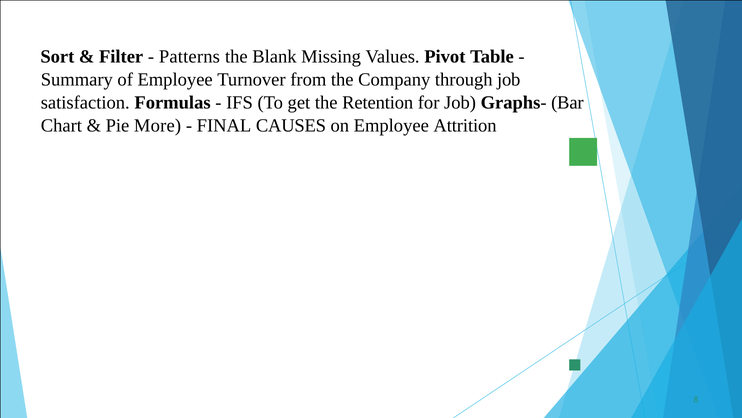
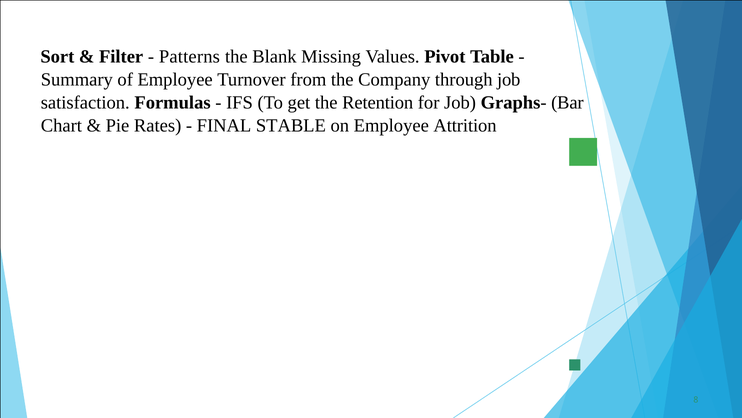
More: More -> Rates (158, 125)
CAUSES: CAUSES -> STABLE (291, 125)
